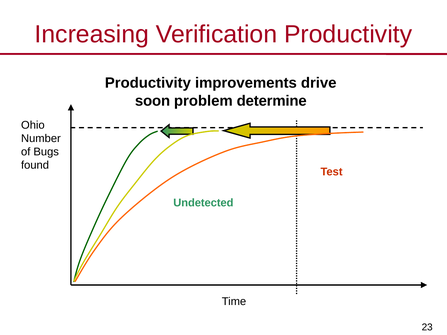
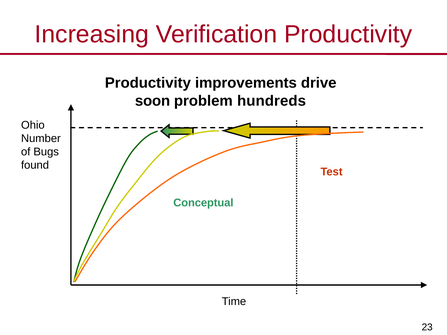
determine: determine -> hundreds (272, 101)
Undetected: Undetected -> Conceptual (203, 203)
